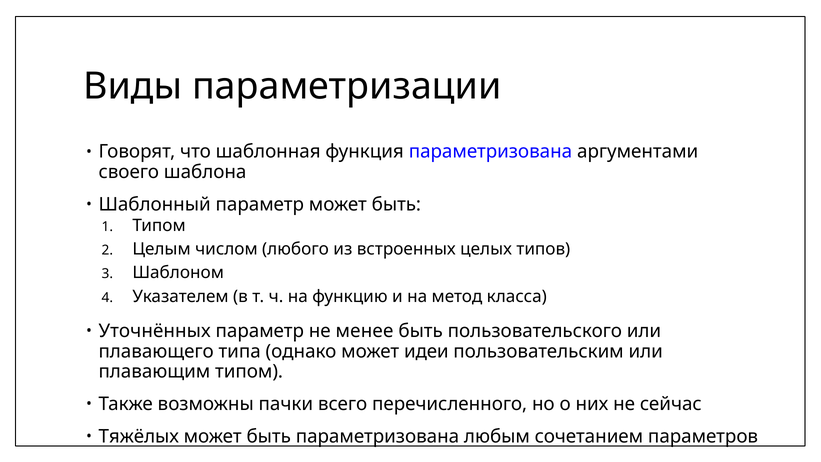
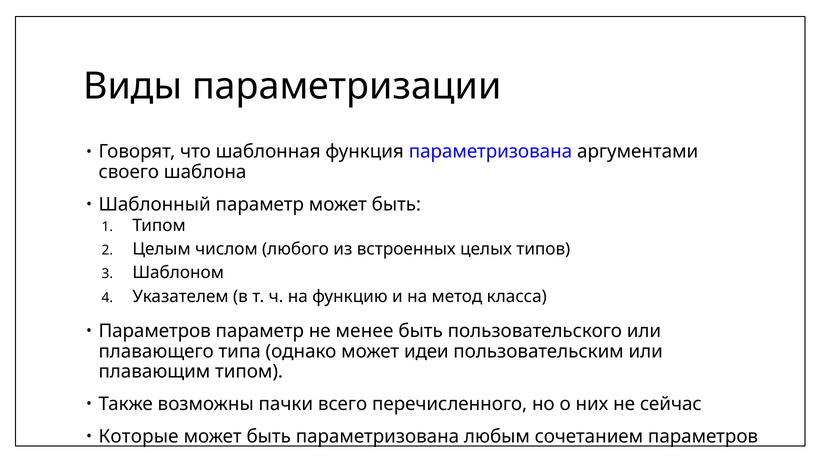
Уточнённых: Уточнённых -> Параметров (155, 331)
Тяжёлых: Тяжёлых -> Которые (139, 436)
